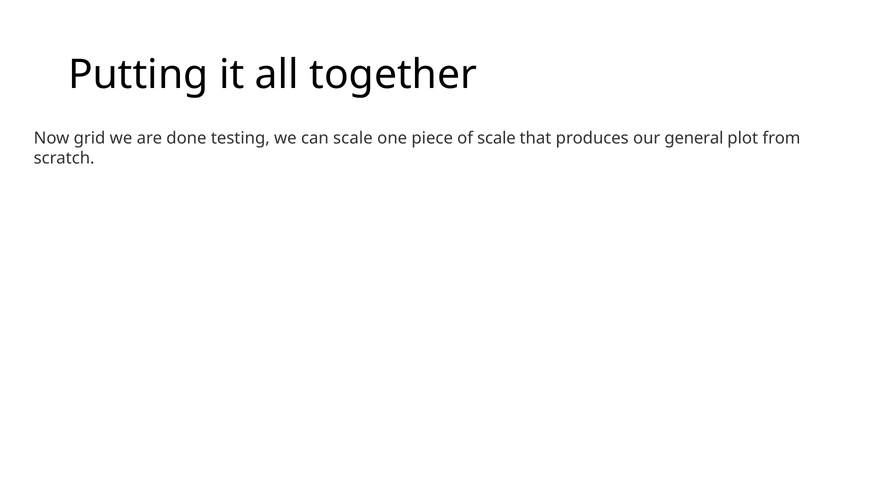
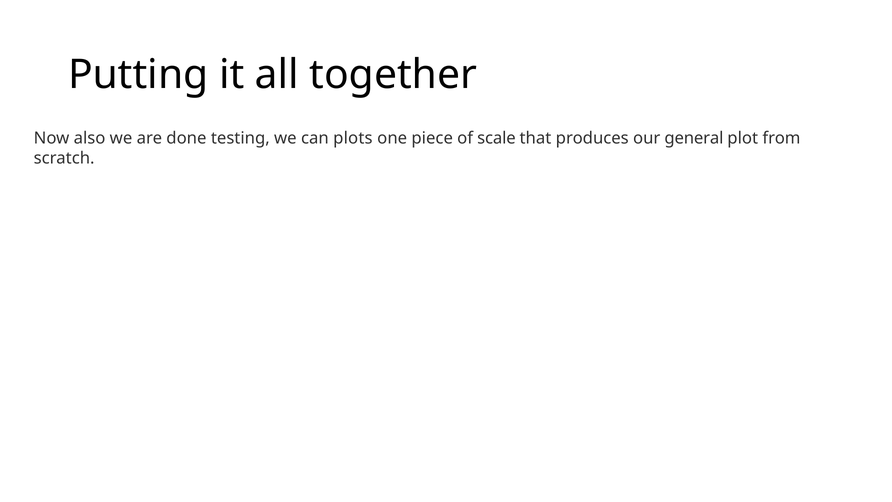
grid: grid -> also (90, 138)
can scale: scale -> plots (353, 138)
